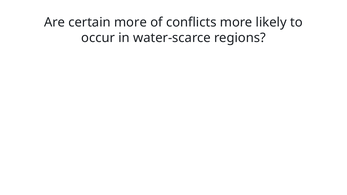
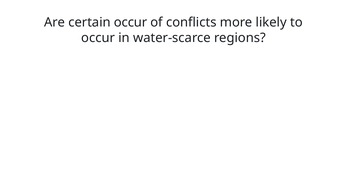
certain more: more -> occur (131, 22)
